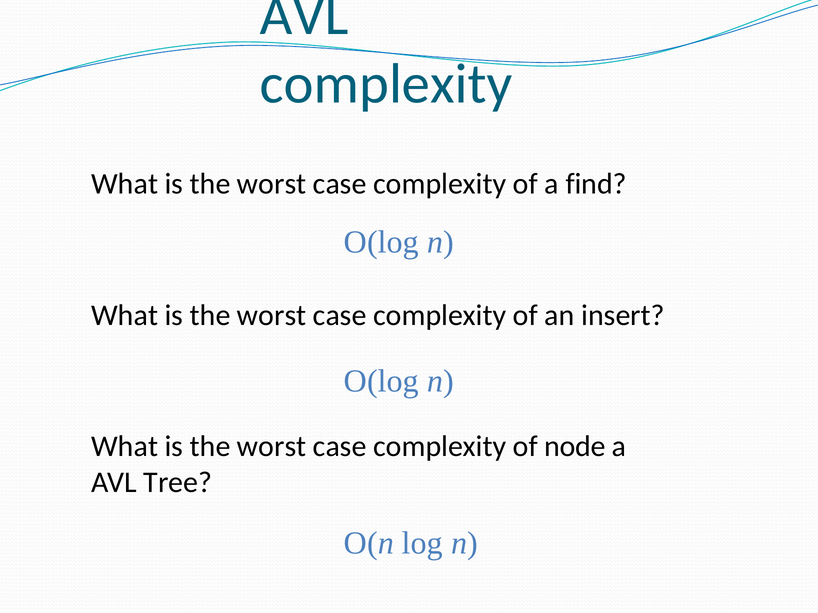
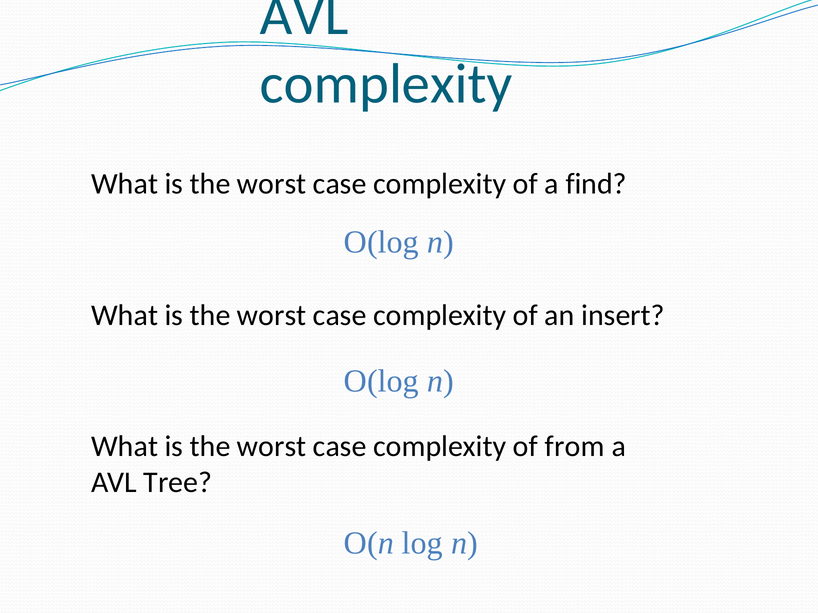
node: node -> from (575, 447)
